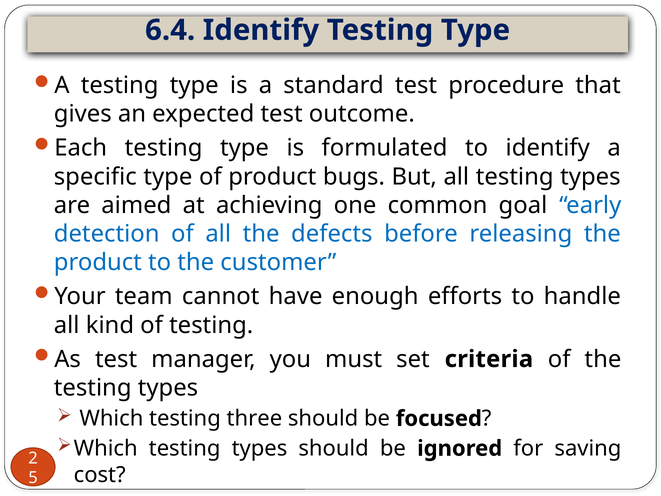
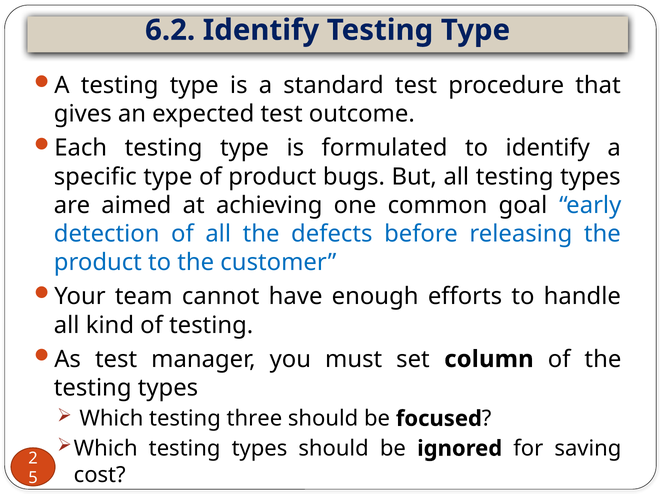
6.4: 6.4 -> 6.2 (170, 30)
criteria: criteria -> column (489, 359)
